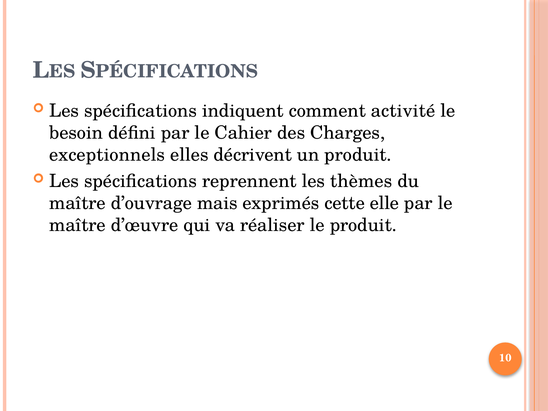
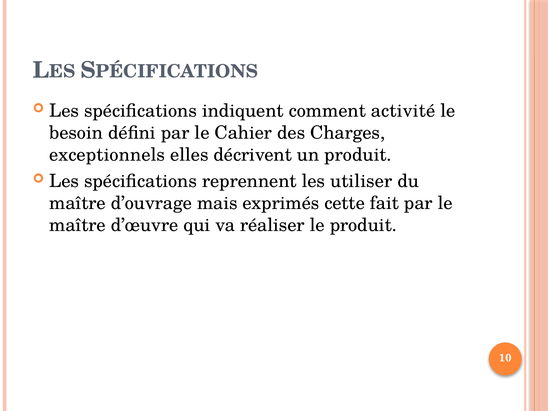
thèmes: thèmes -> utiliser (361, 181)
elle: elle -> fait (384, 203)
